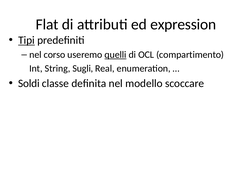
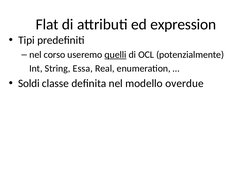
Tipi underline: present -> none (27, 40)
compartimento: compartimento -> potenzialmente (190, 55)
Sugli: Sugli -> Essa (83, 68)
scoccare: scoccare -> overdue (185, 83)
